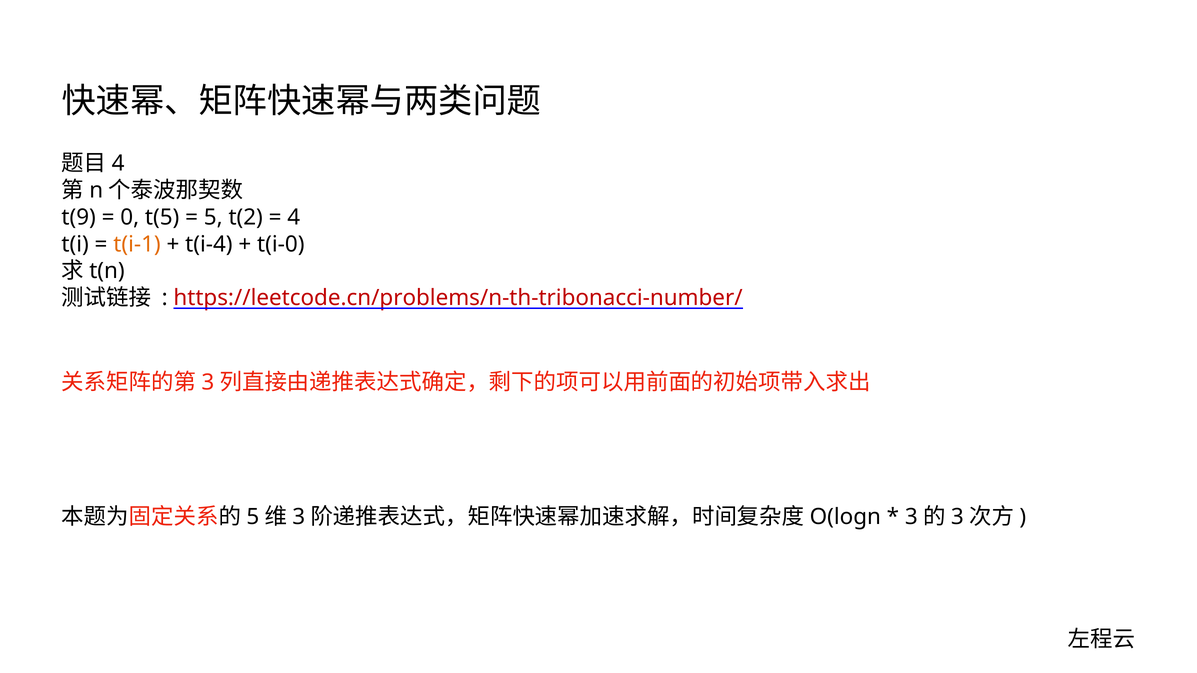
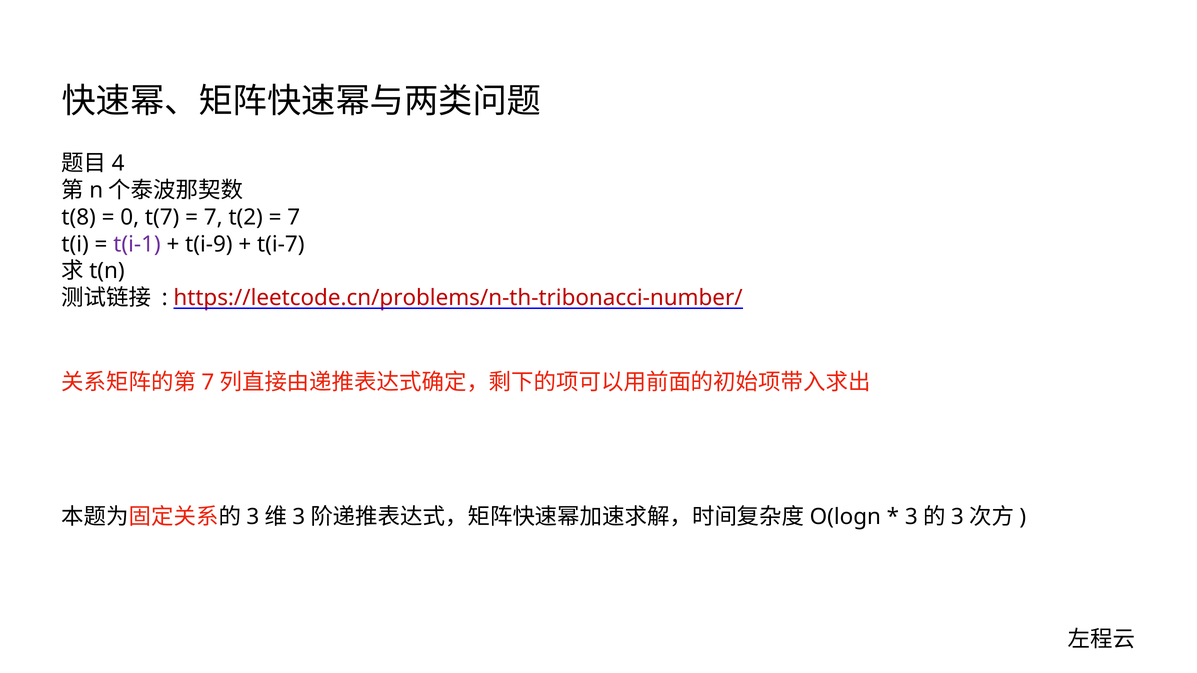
t(9: t(9 -> t(8 (79, 217)
t(5: t(5 -> t(7 (162, 217)
5: 5 -> 7 (213, 217)
4: 4 -> 7 (294, 217)
t(i-1 colour: orange -> purple (137, 244)
t(i-4: t(i-4 -> t(i-9 (209, 244)
t(i-0: t(i-0 -> t(i-7 (281, 244)
3: 3 -> 7 (208, 383)
5: 5 -> 3 (253, 517)
